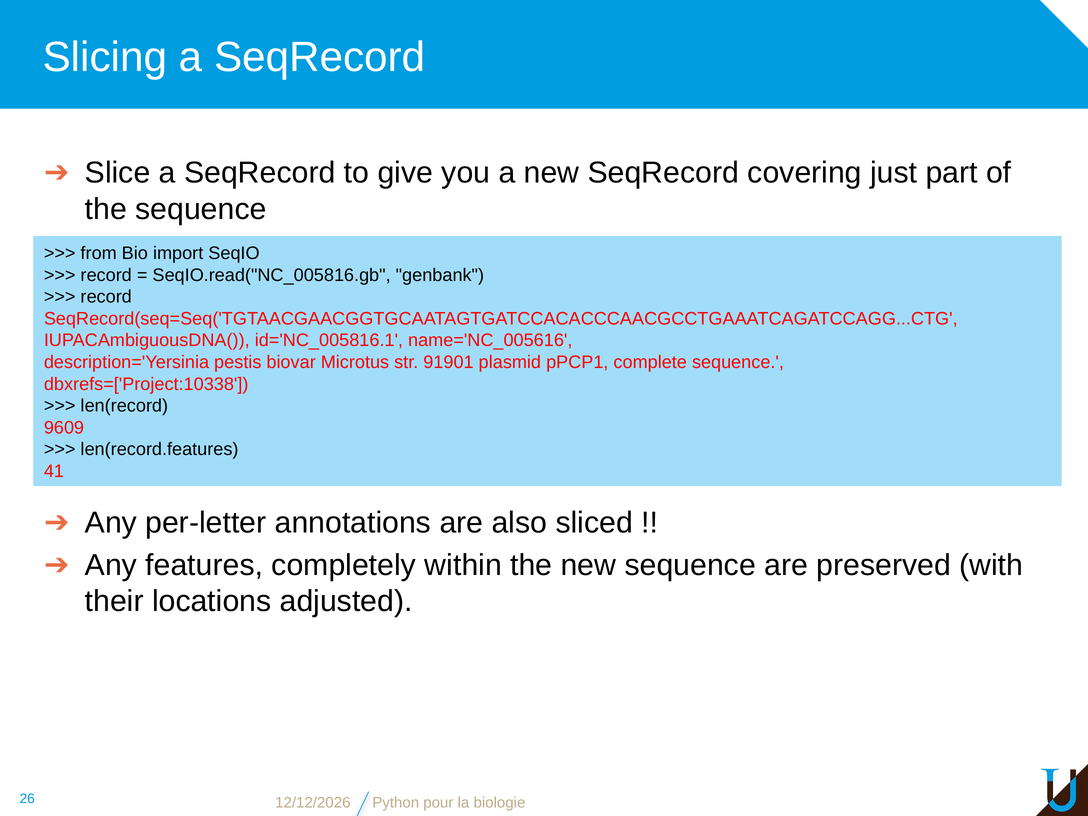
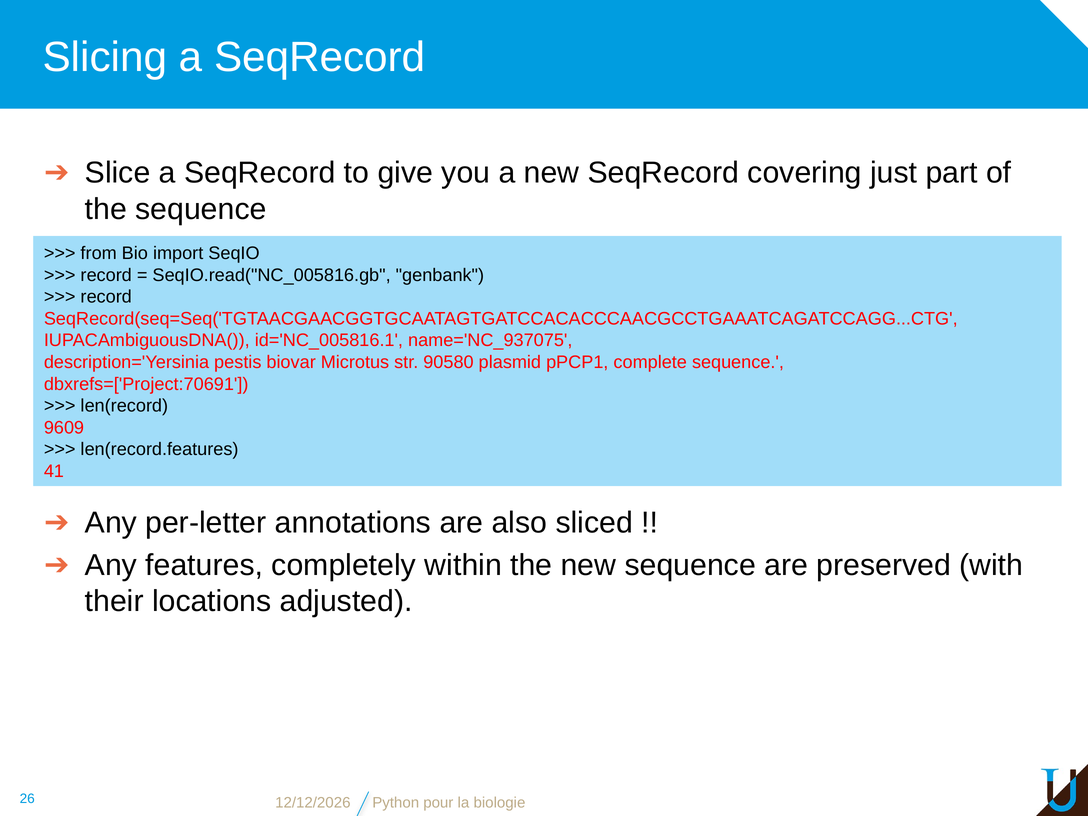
name='NC_005616: name='NC_005616 -> name='NC_937075 (490, 341)
91901: 91901 -> 90580 (448, 362)
dbxrefs=['Project:10338: dbxrefs=['Project:10338 -> dbxrefs=['Project:70691 (146, 384)
